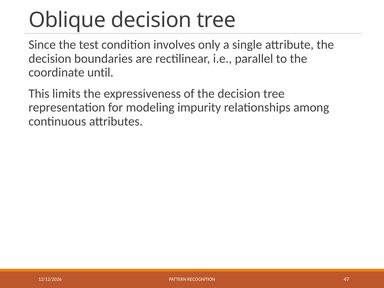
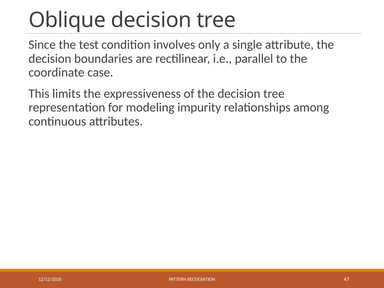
until: until -> case (100, 72)
